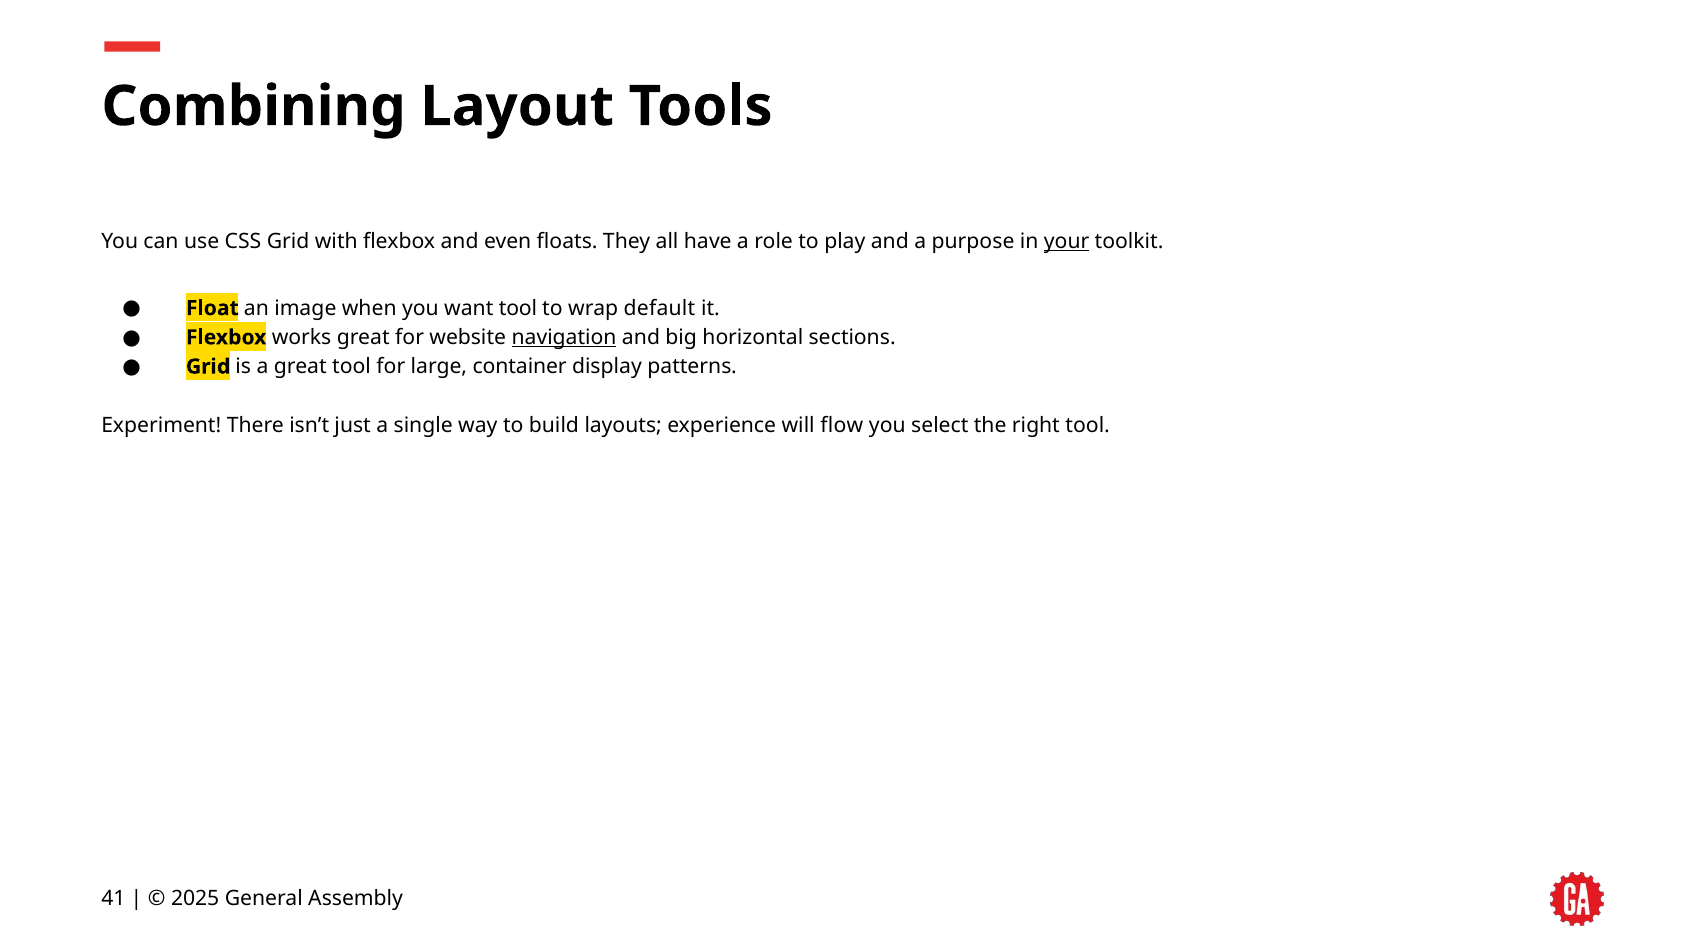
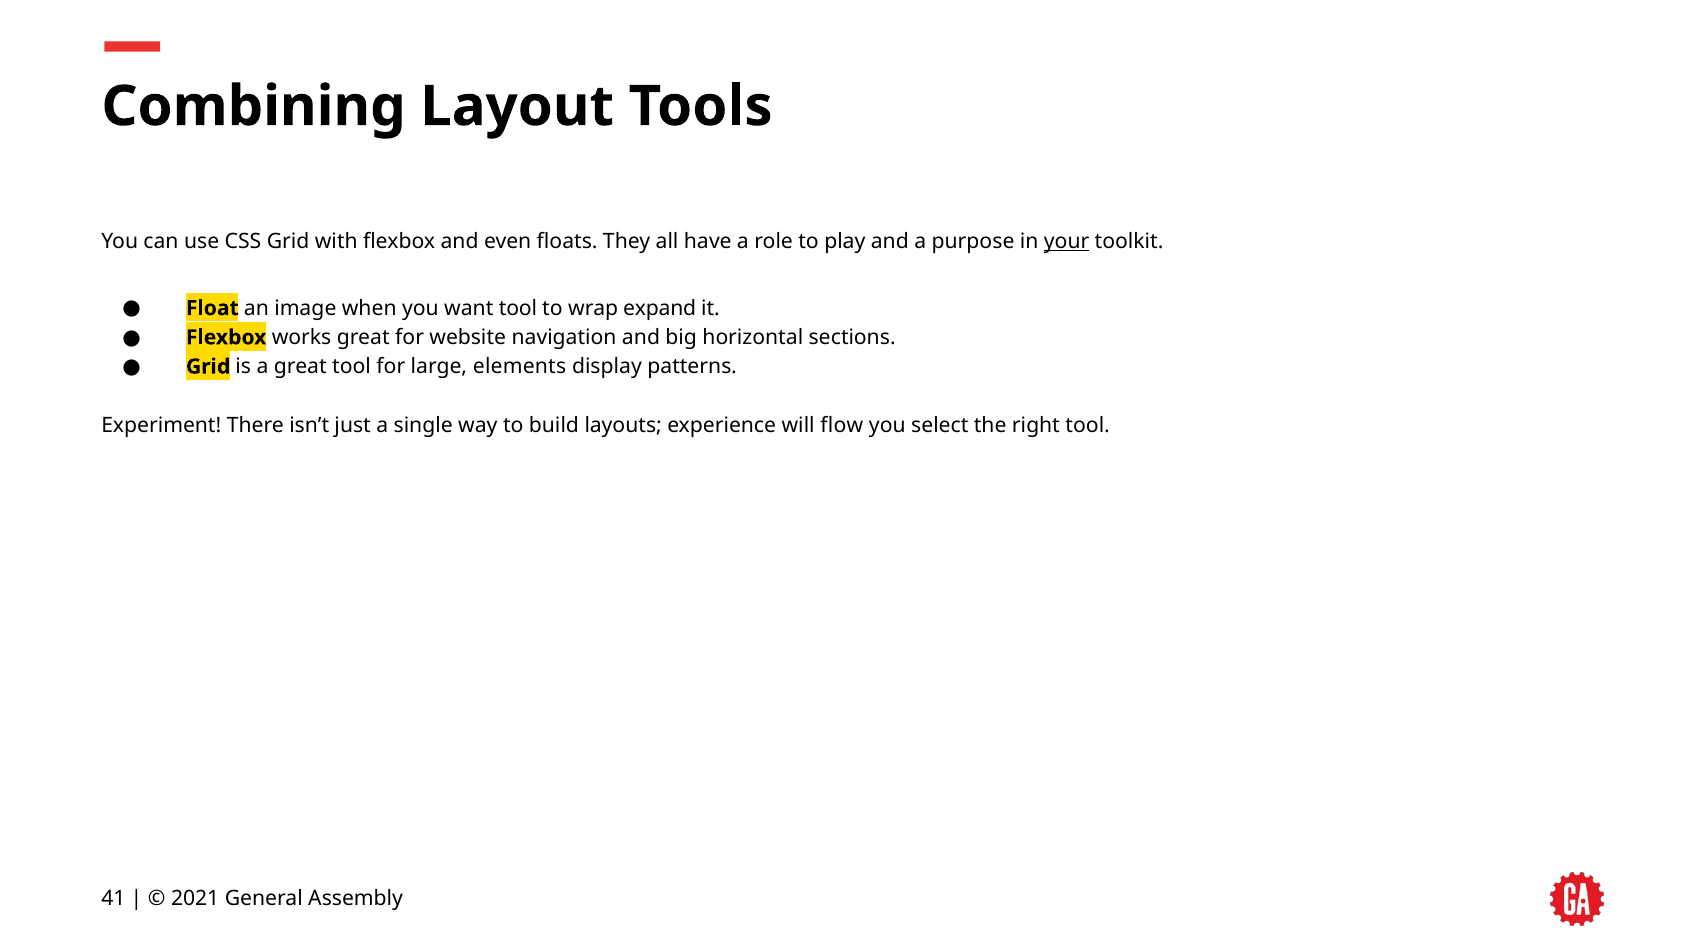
default: default -> expand (660, 308)
navigation underline: present -> none (564, 337)
container: container -> elements (520, 366)
2025: 2025 -> 2021 (195, 898)
